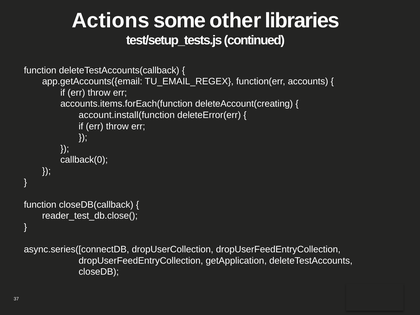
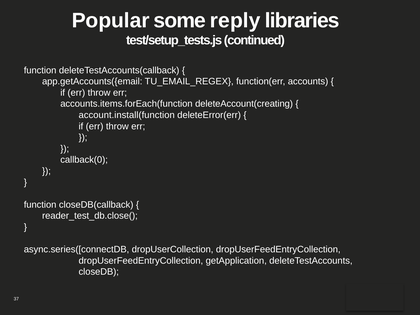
Actions: Actions -> Popular (111, 20)
other: other -> reply (235, 20)
